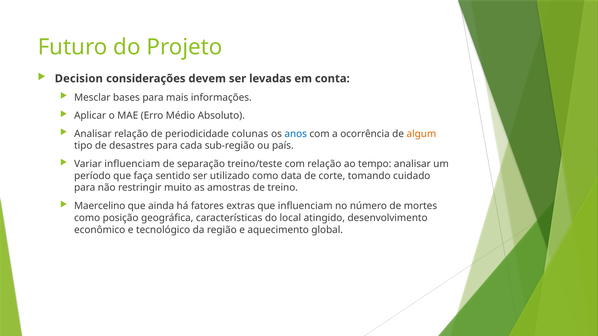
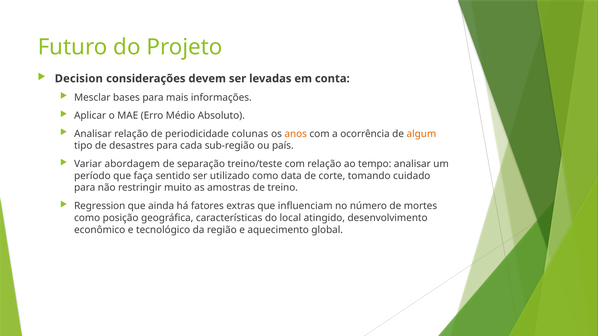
anos colour: blue -> orange (296, 134)
Variar influenciam: influenciam -> abordagem (132, 164)
Maercelino: Maercelino -> Regression (100, 206)
